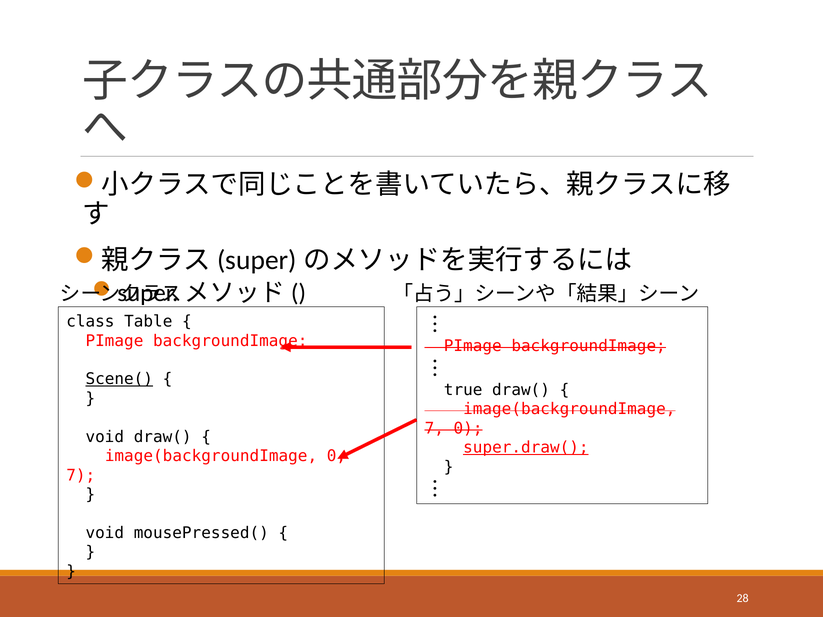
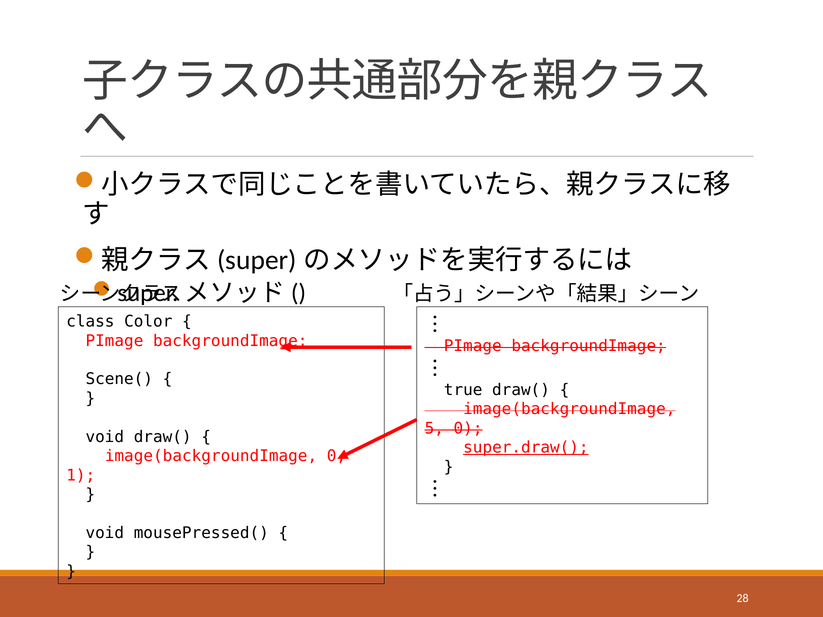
Table: Table -> Color (148, 322)
Scene( underline: present -> none (119, 379)
7: 7 -> 5 (434, 429)
7: 7 -> 1 (81, 475)
